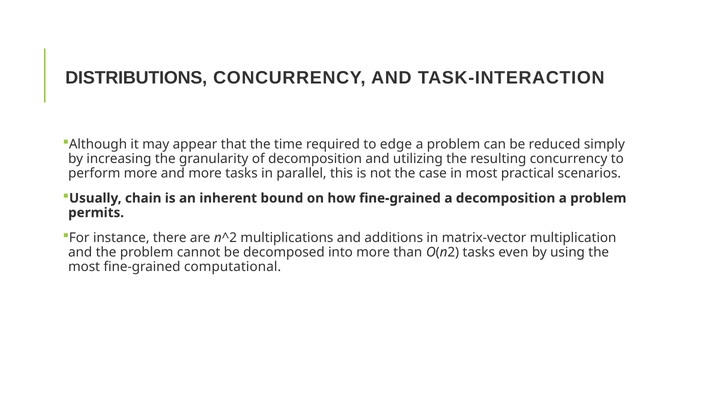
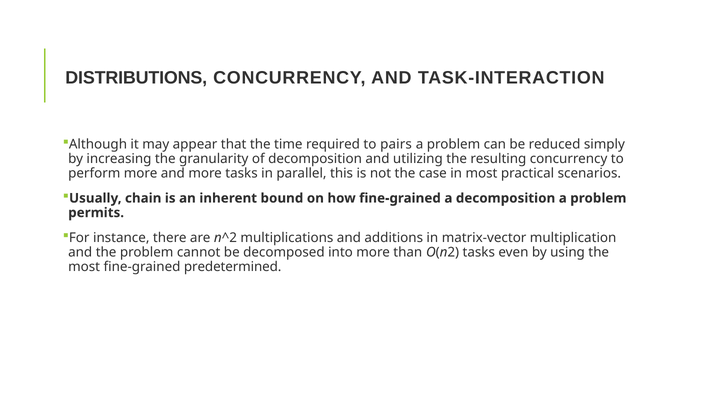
edge: edge -> pairs (396, 144)
computational: computational -> predetermined (233, 267)
